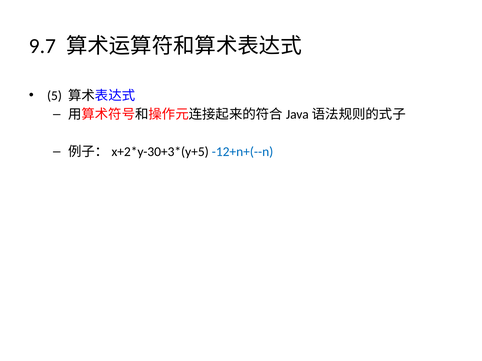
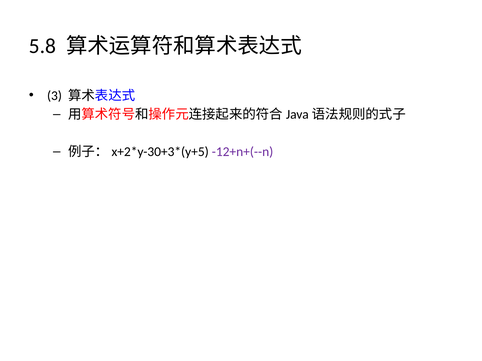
9.7: 9.7 -> 5.8 (42, 46)
5: 5 -> 3 (54, 96)
-12+n+(--n colour: blue -> purple (243, 152)
